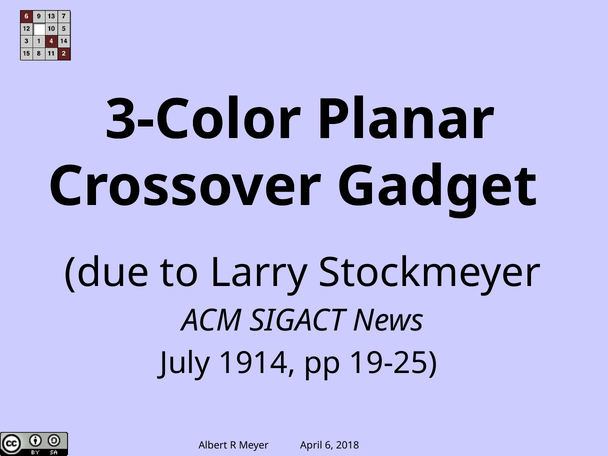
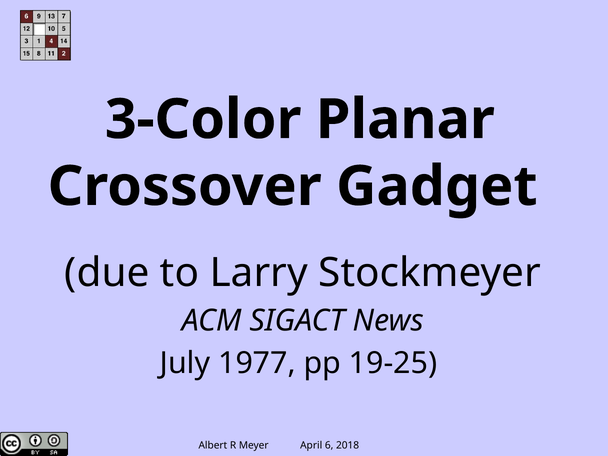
1914: 1914 -> 1977 (257, 363)
